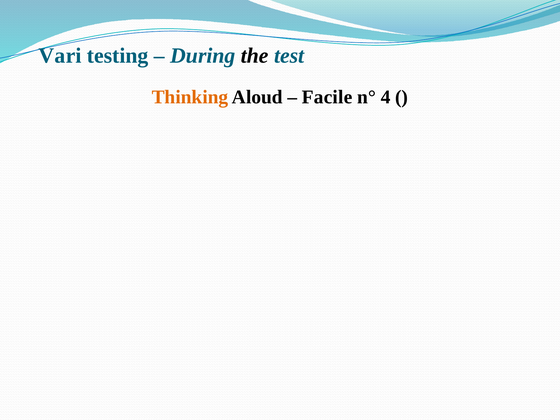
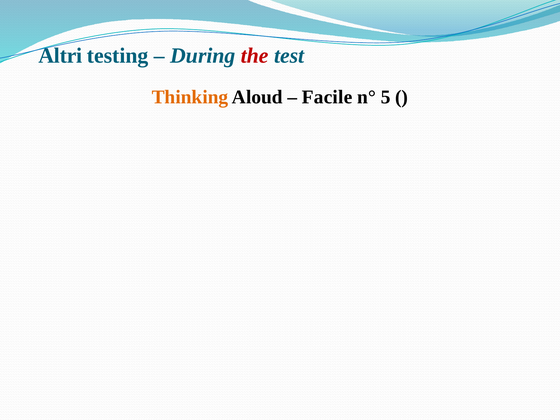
Vari: Vari -> Altri (60, 56)
the colour: black -> red (255, 56)
4: 4 -> 5 (386, 97)
